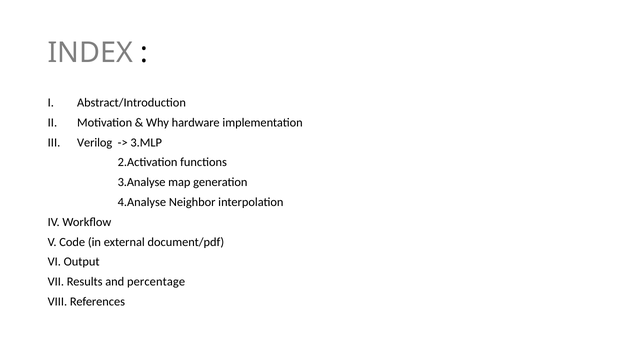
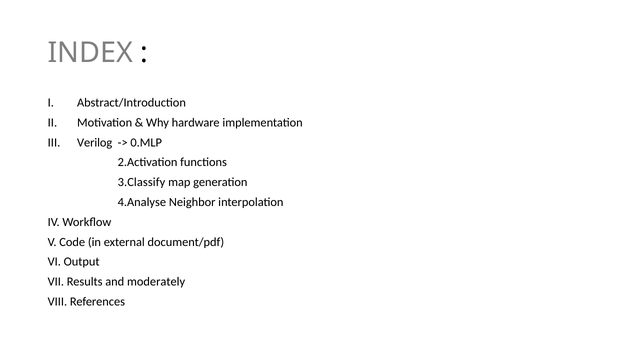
3.MLP: 3.MLP -> 0.MLP (146, 143)
3.Analyse: 3.Analyse -> 3.Classify (141, 182)
percentage: percentage -> moderately (156, 282)
